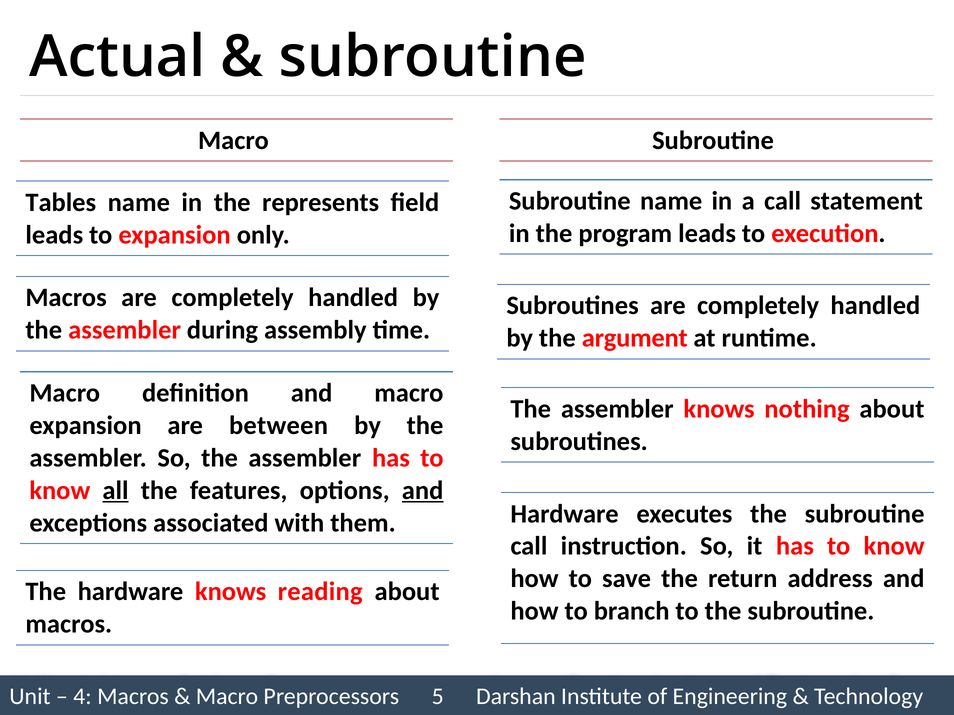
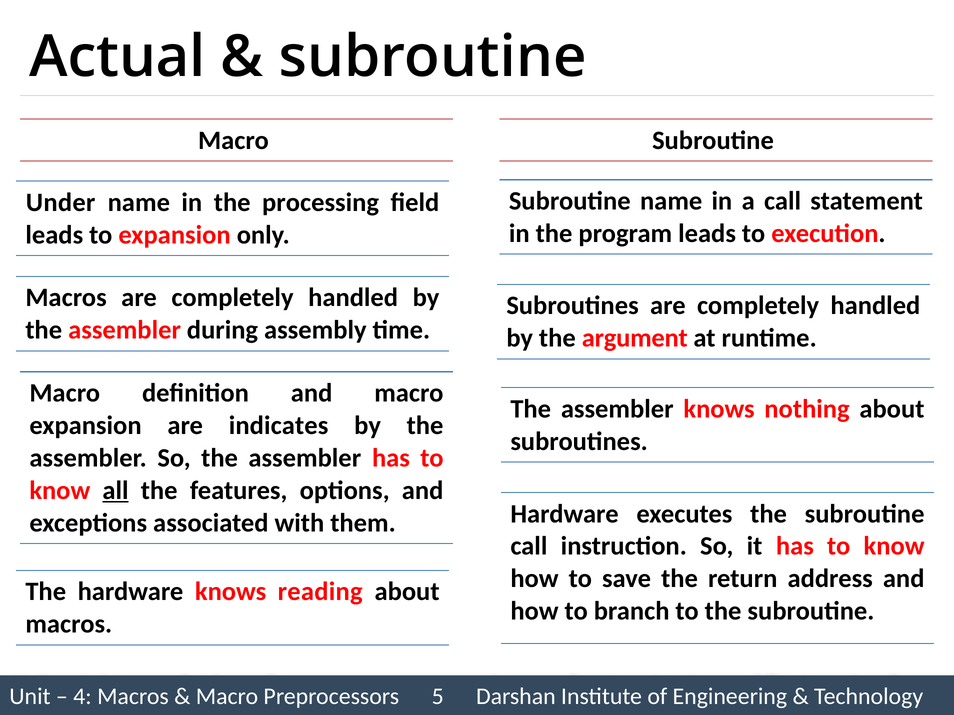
Tables: Tables -> Under (61, 203)
represents: represents -> processing (321, 203)
between: between -> indicates (279, 426)
and underline: present -> none (423, 491)
